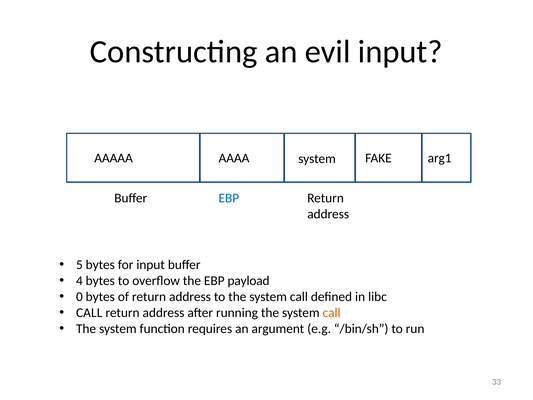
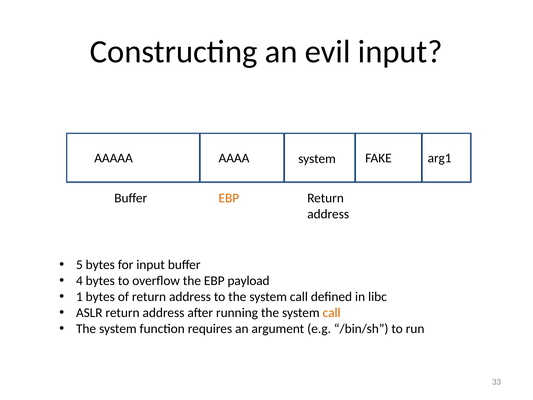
EBP colour: blue -> orange (229, 198)
0: 0 -> 1 (79, 297)
CALL: CALL -> ASLR (89, 313)
